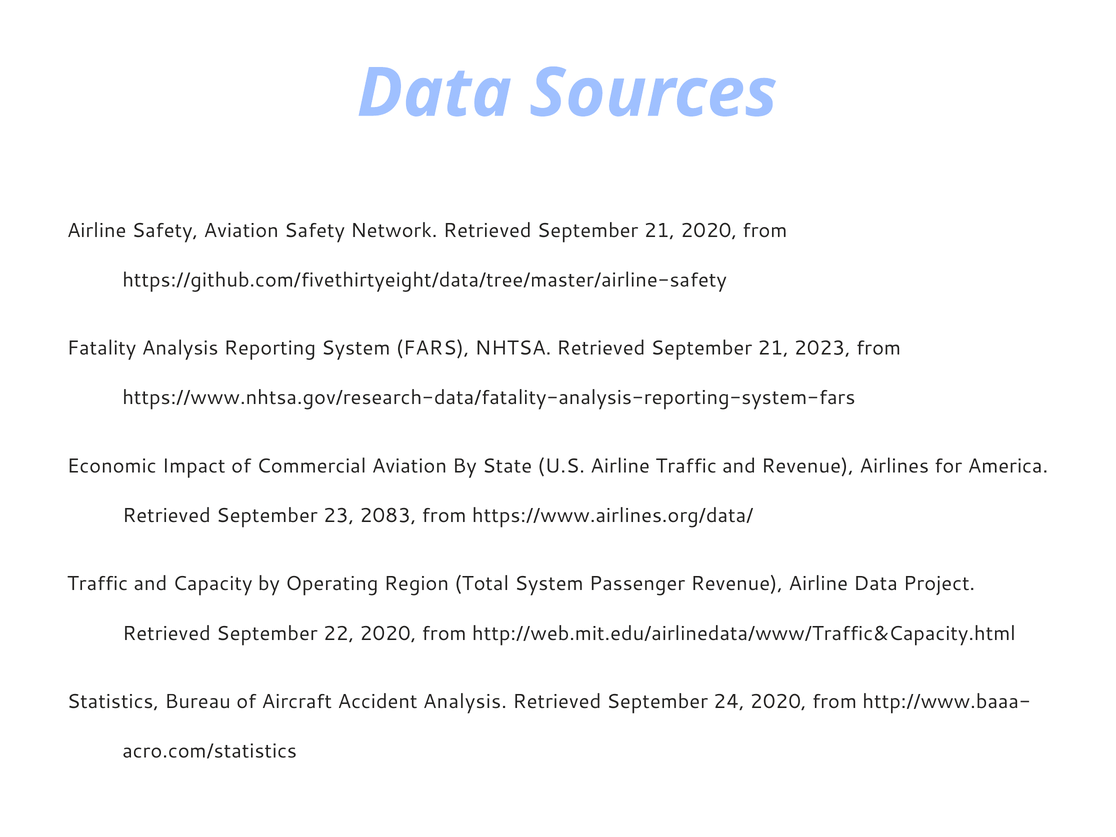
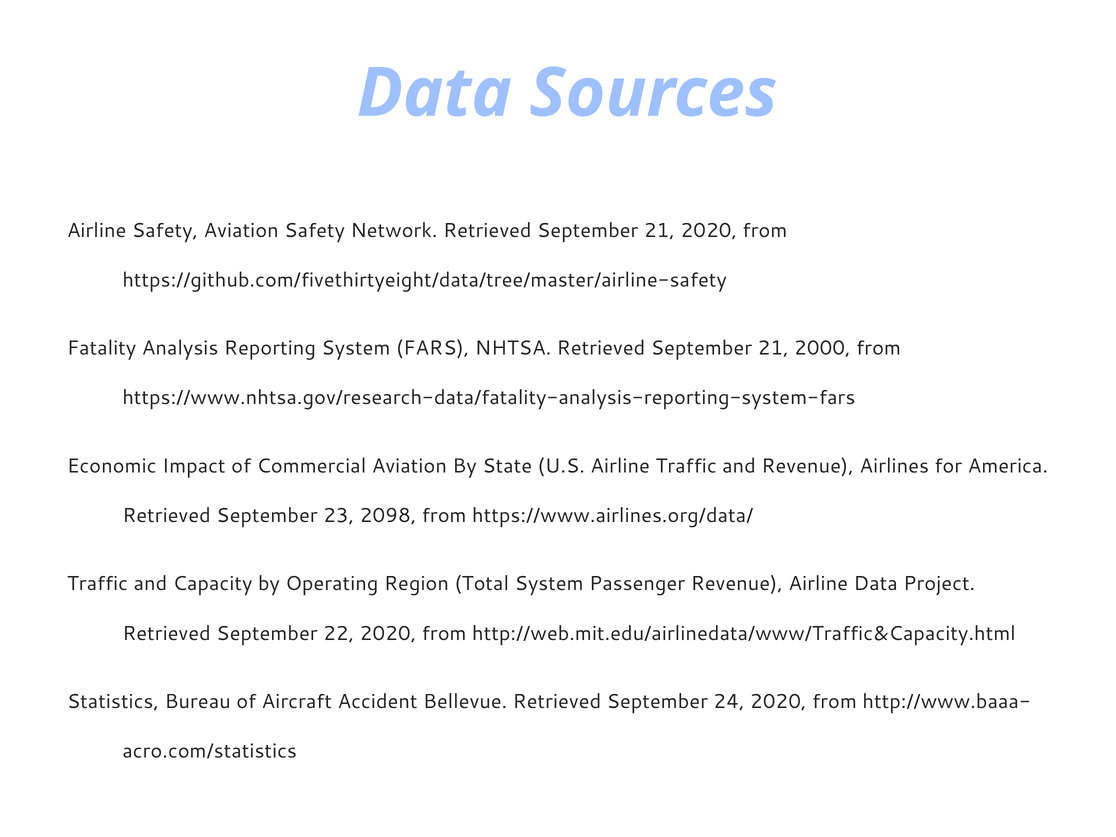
2023: 2023 -> 2000 (822, 348)
2083: 2083 -> 2098 (388, 516)
Accident Analysis: Analysis -> Bellevue (465, 702)
